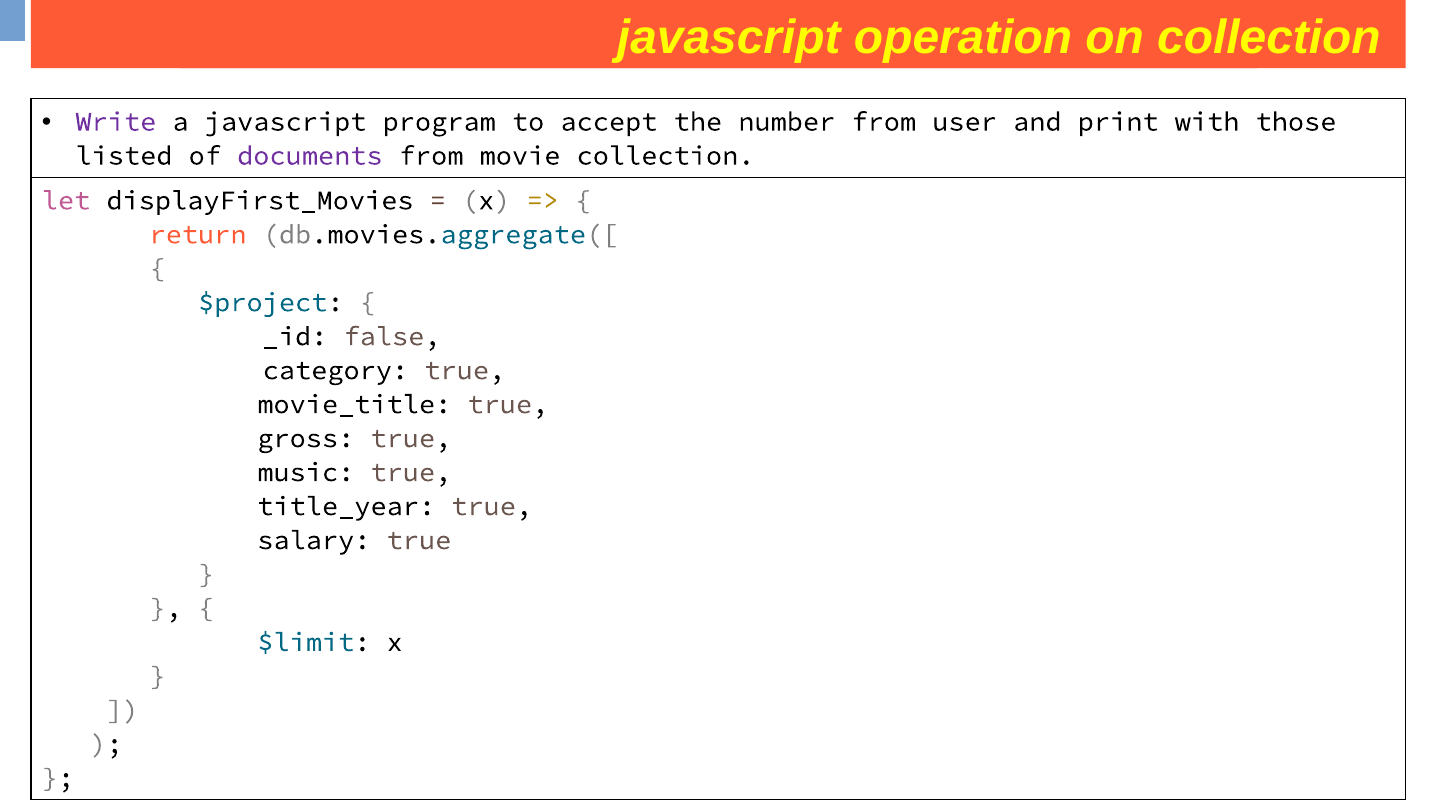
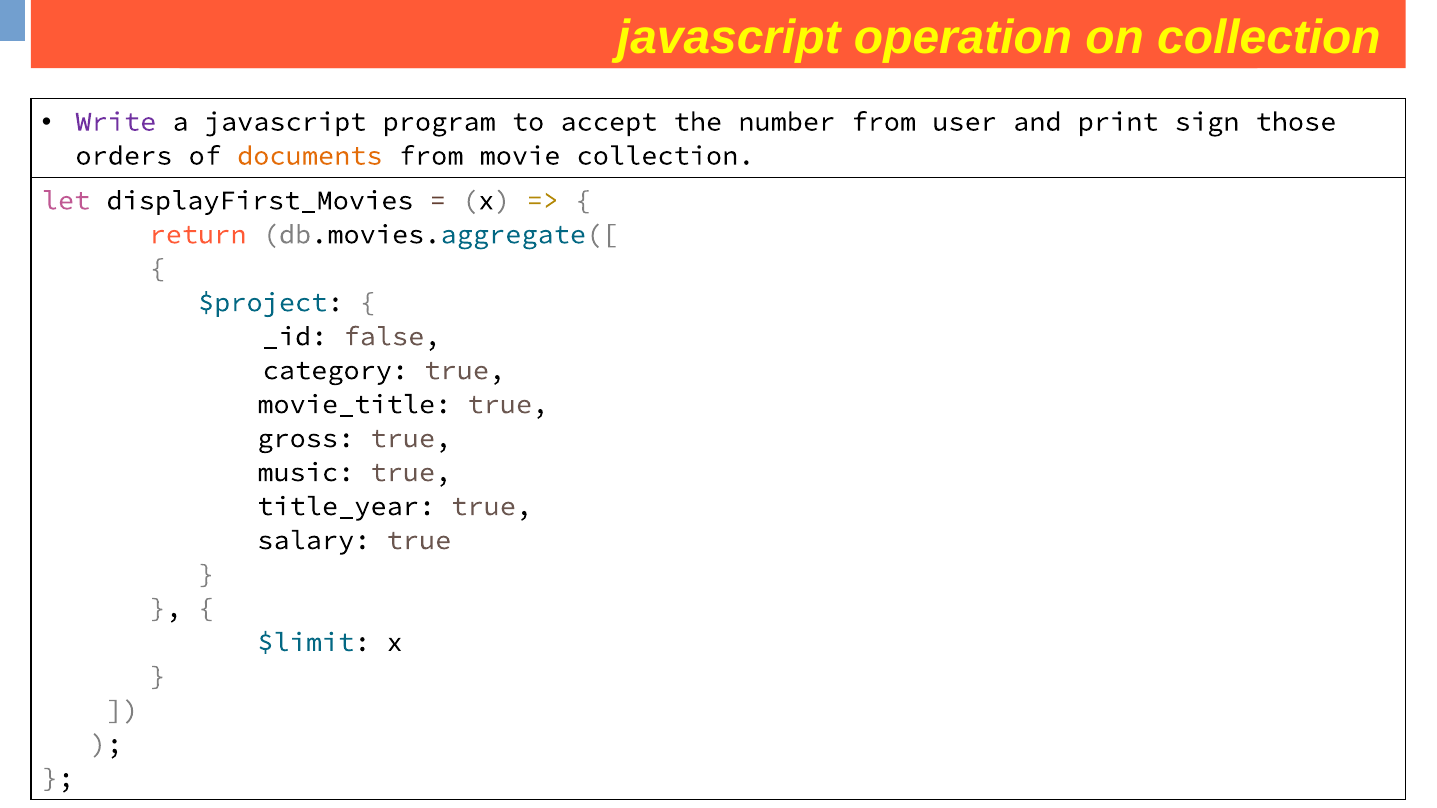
with: with -> sign (1207, 122)
listed: listed -> orders (124, 156)
documents colour: purple -> orange (310, 156)
